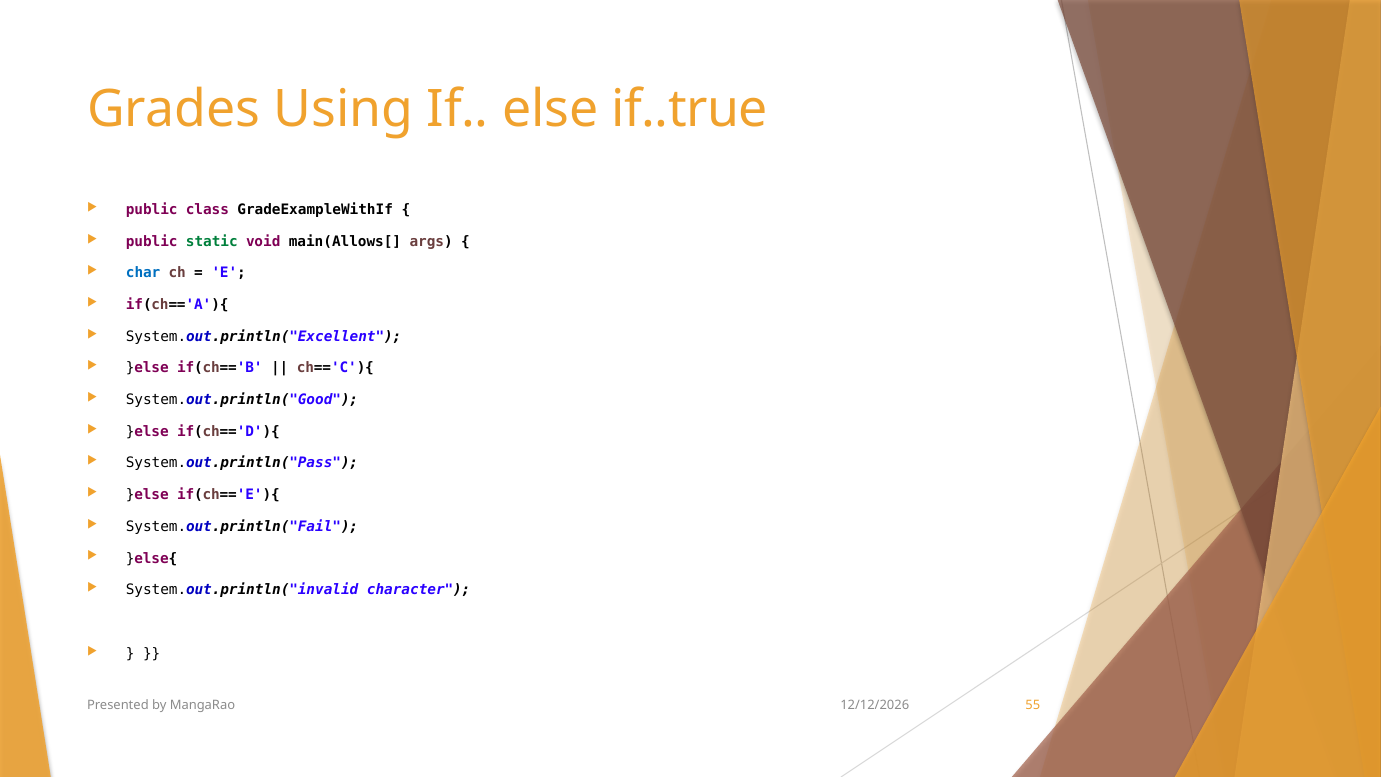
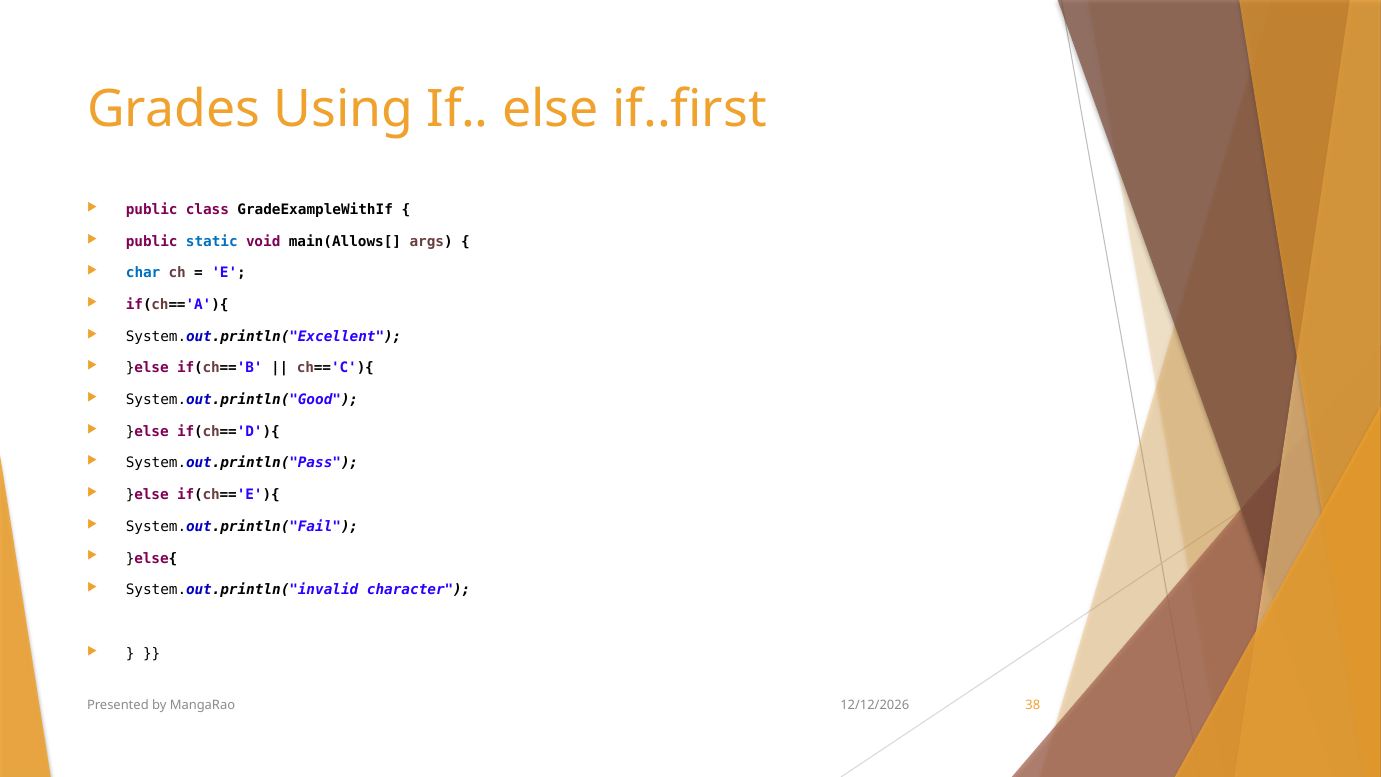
if..true: if..true -> if..first (689, 109)
static colour: green -> blue (212, 241)
55: 55 -> 38 (1033, 705)
